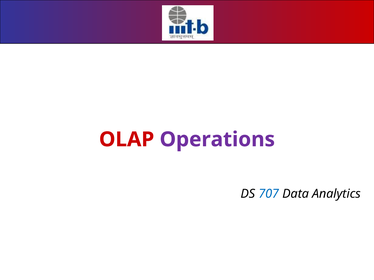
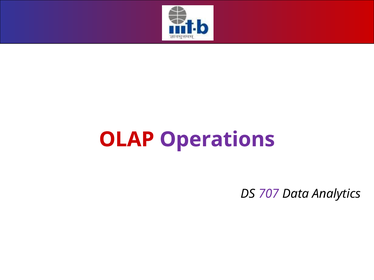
707 colour: blue -> purple (269, 194)
